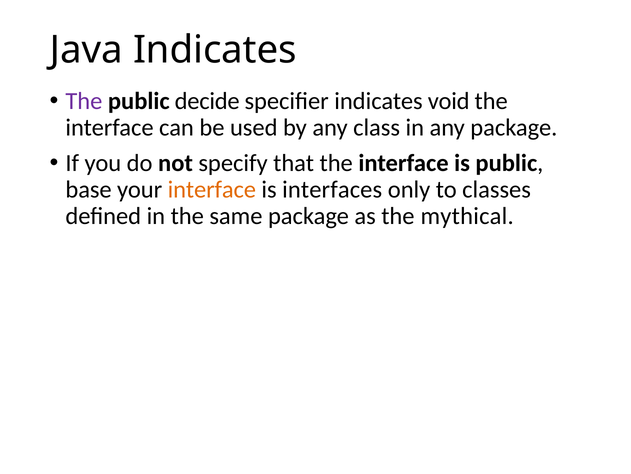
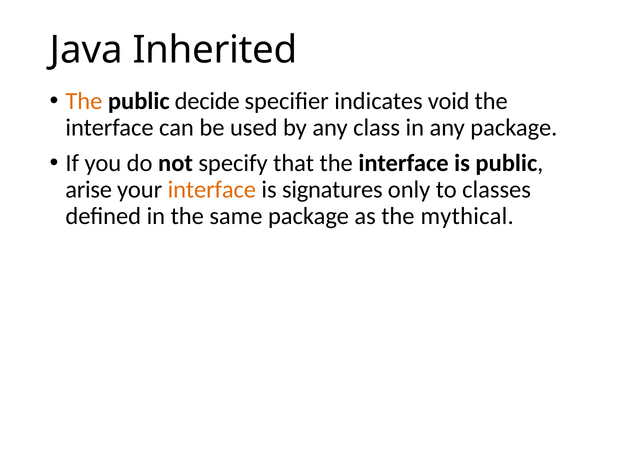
Java Indicates: Indicates -> Inherited (215, 50)
The colour: purple -> orange (84, 101)
base: base -> arise (89, 189)
interfaces: interfaces -> signatures (332, 189)
